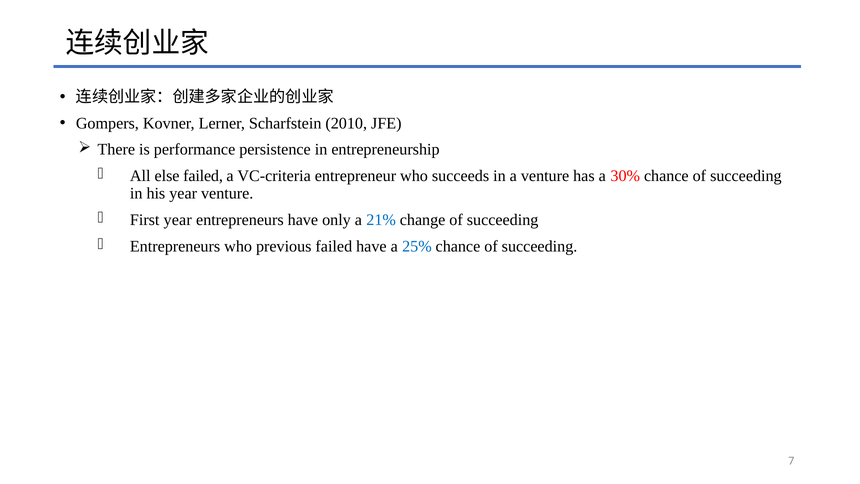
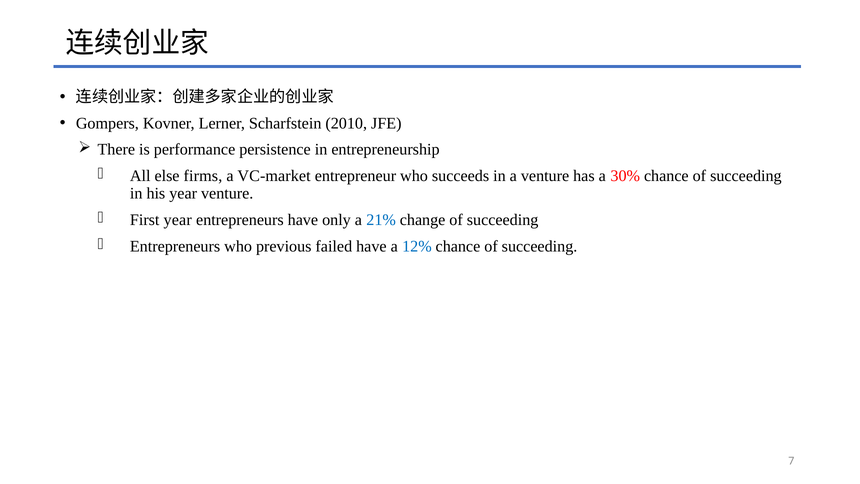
else failed: failed -> firms (203, 176)
VC-criteria: VC-criteria -> VC-market (274, 176)
25%: 25% -> 12% (417, 246)
